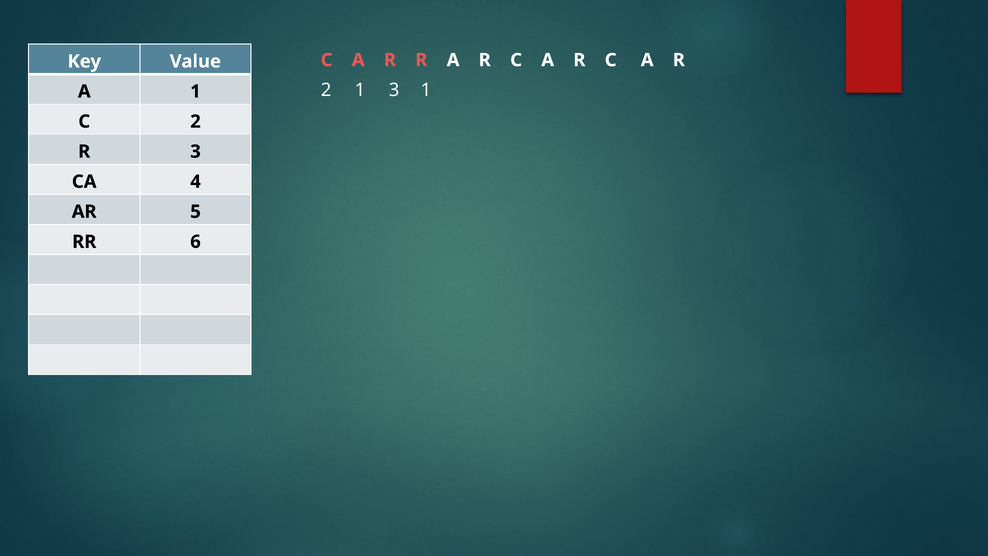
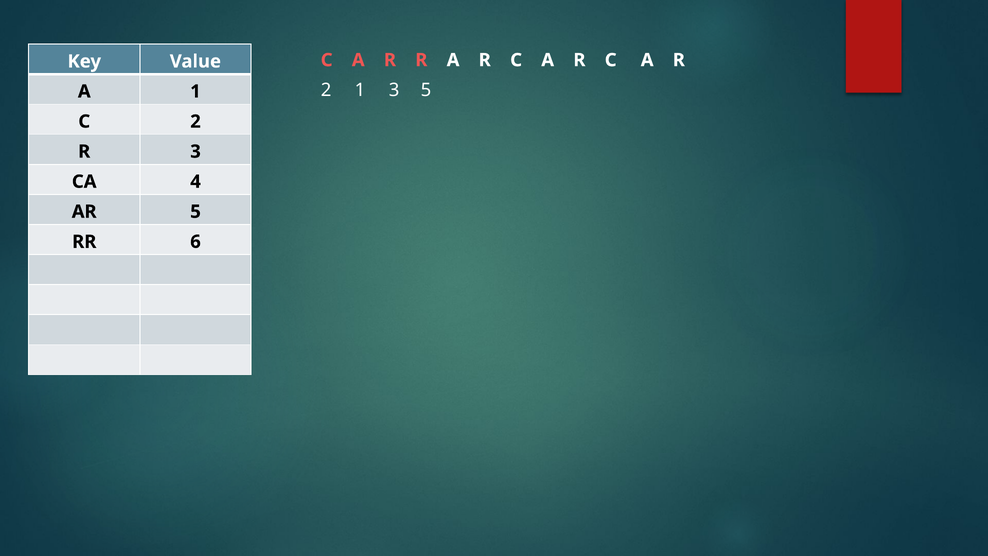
3 1: 1 -> 5 (426, 90)
